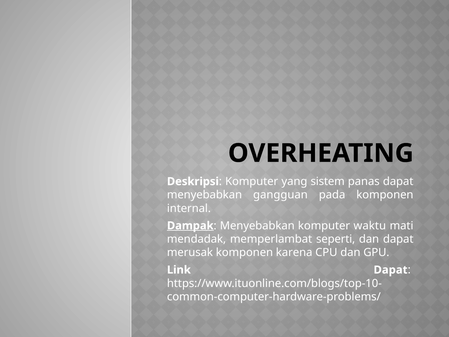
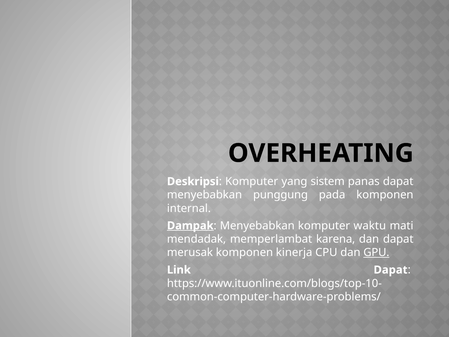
gangguan: gangguan -> punggung (281, 195)
seperti: seperti -> karena (336, 239)
karena: karena -> kinerja (294, 252)
GPU underline: none -> present (376, 252)
